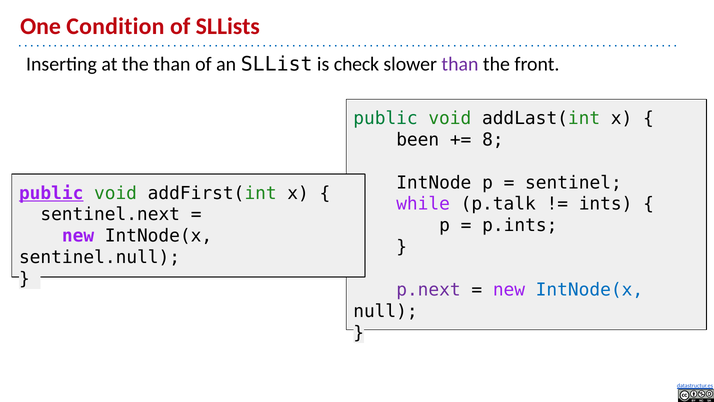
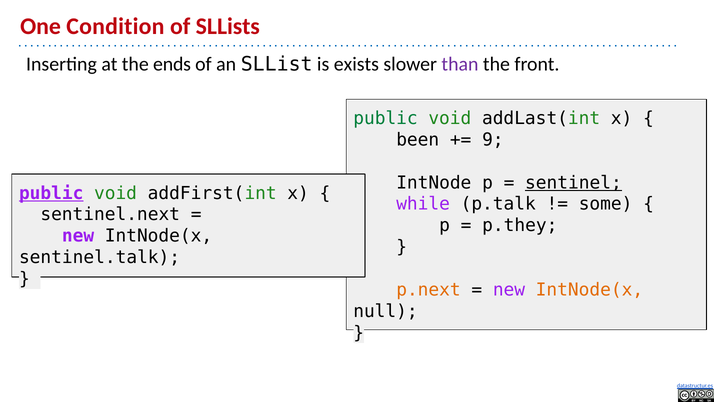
the than: than -> ends (172, 64)
check: check -> exists (356, 64)
8: 8 -> 9 (493, 140)
sentinel underline: none -> present (573, 182)
ints: ints -> some (606, 204)
p.ints: p.ints -> p.they (520, 225)
sentinel.null: sentinel.null -> sentinel.talk (100, 257)
p.next colour: purple -> orange (428, 290)
IntNode(x colour: blue -> orange (589, 290)
